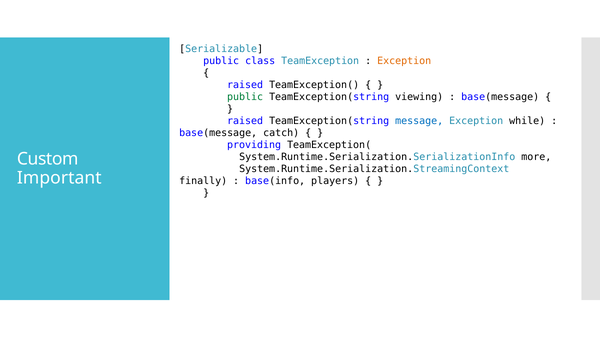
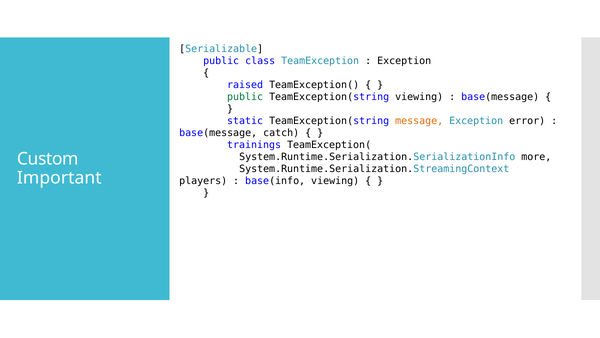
Exception colour: orange -> black (404, 61)
raised: raised -> static (245, 121)
message colour: blue -> orange (419, 121)
while: while -> error (527, 121)
providing: providing -> trainings (254, 145)
finally: finally -> players (203, 181)
base(info players: players -> viewing (335, 181)
